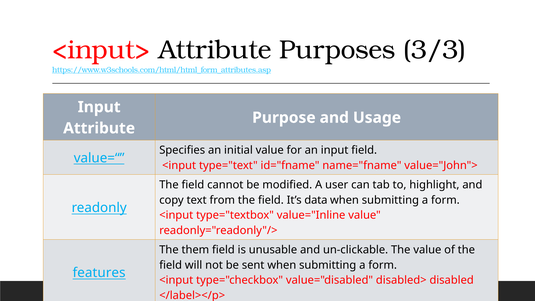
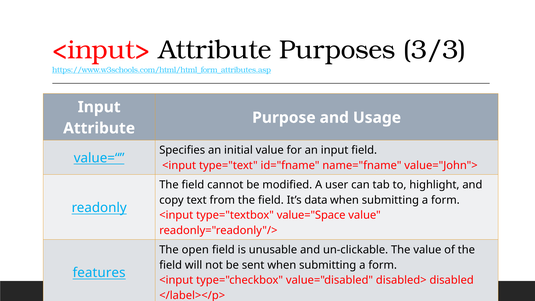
value="Inline: value="Inline -> value="Space (311, 215)
them: them -> open (195, 250)
